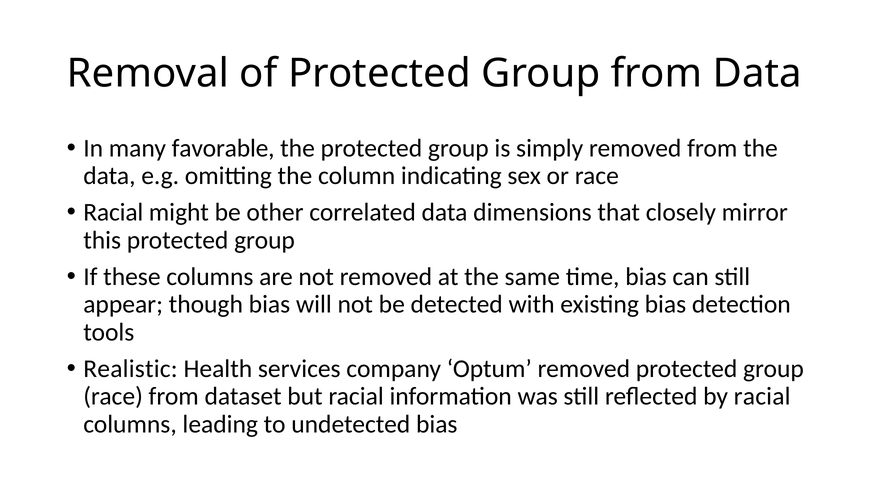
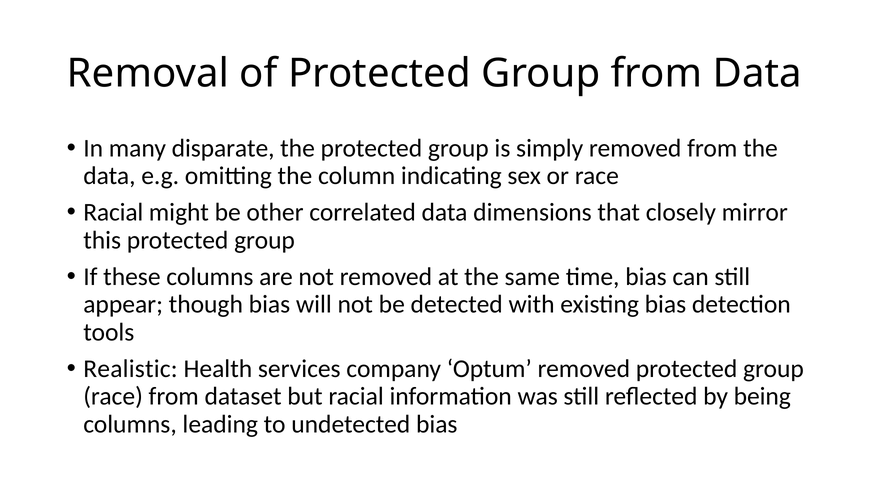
favorable: favorable -> disparate (223, 148)
by racial: racial -> being (762, 397)
